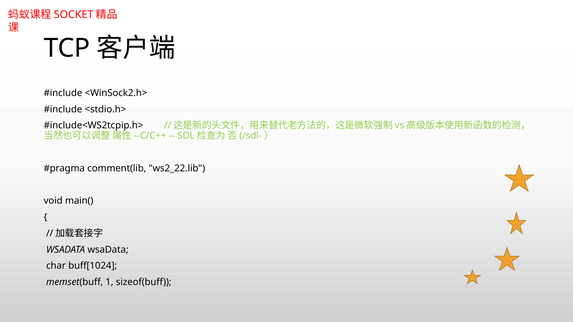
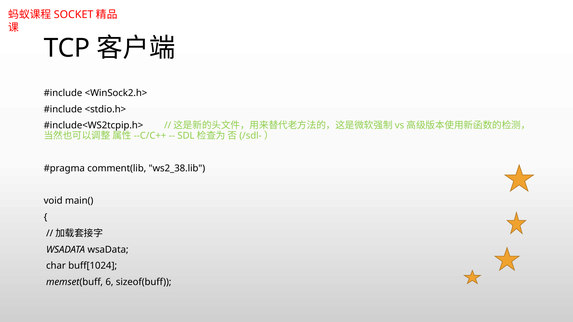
ws2_22.lib: ws2_22.lib -> ws2_38.lib (177, 168)
1: 1 -> 6 (109, 282)
